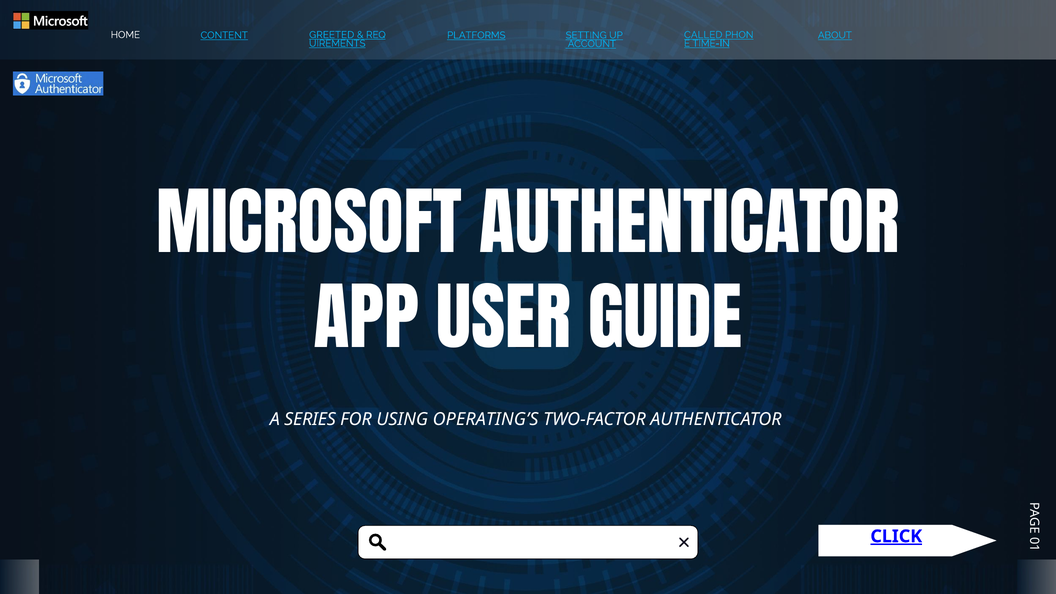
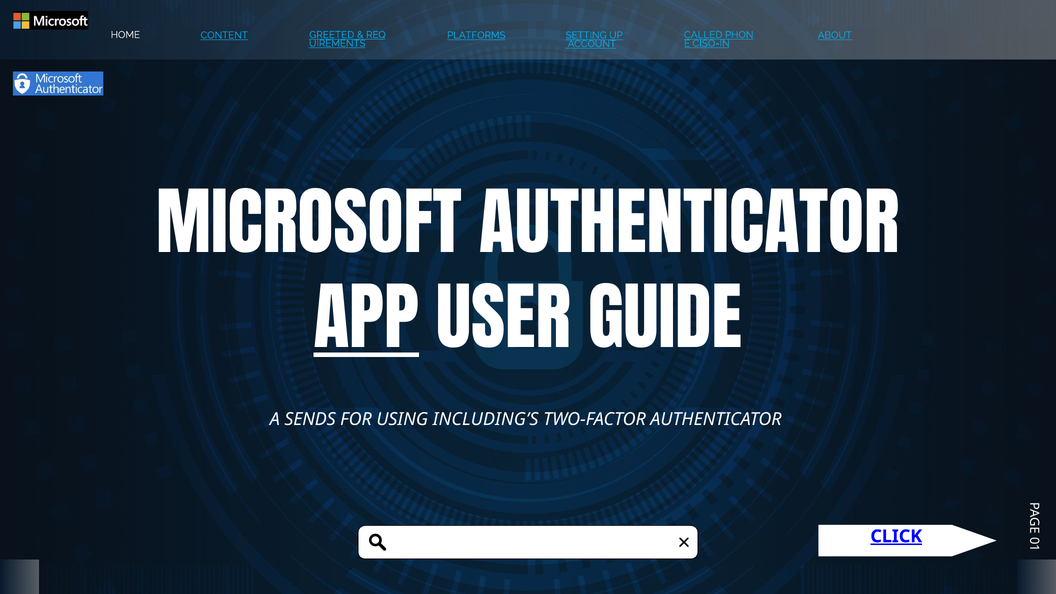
TIME-IN: TIME-IN -> CISO-IN (711, 43)
APP underline: none -> present (366, 323)
SERIES: SERIES -> SENDS (310, 419)
OPERATING’S: OPERATING’S -> INCLUDING’S (486, 419)
